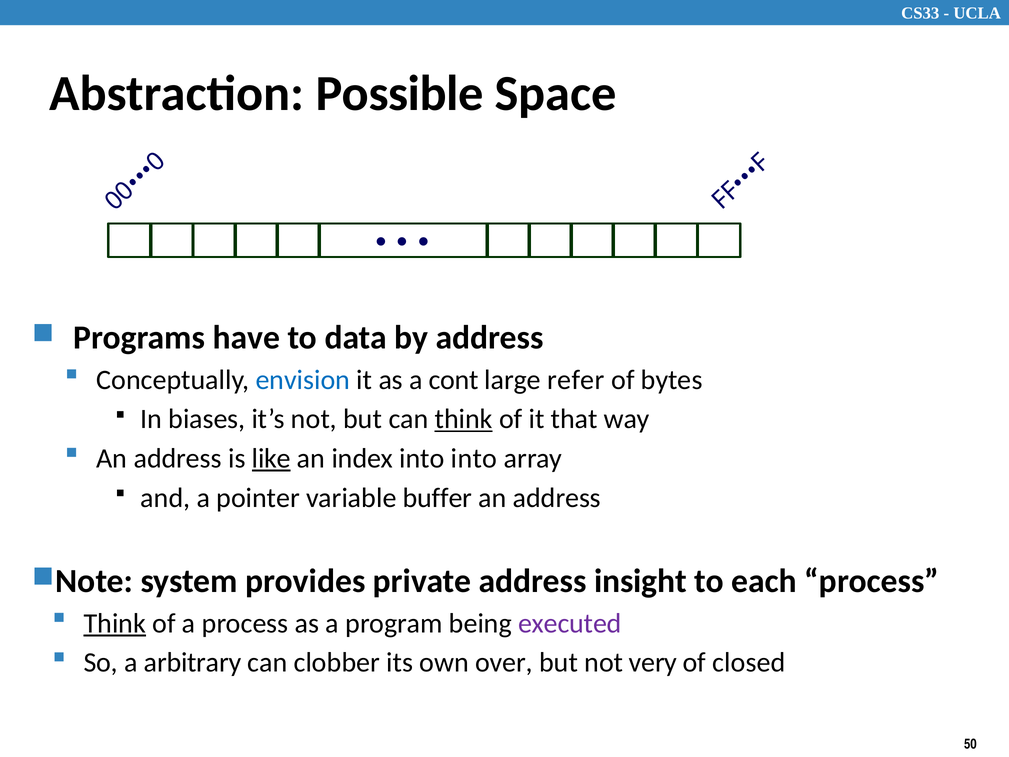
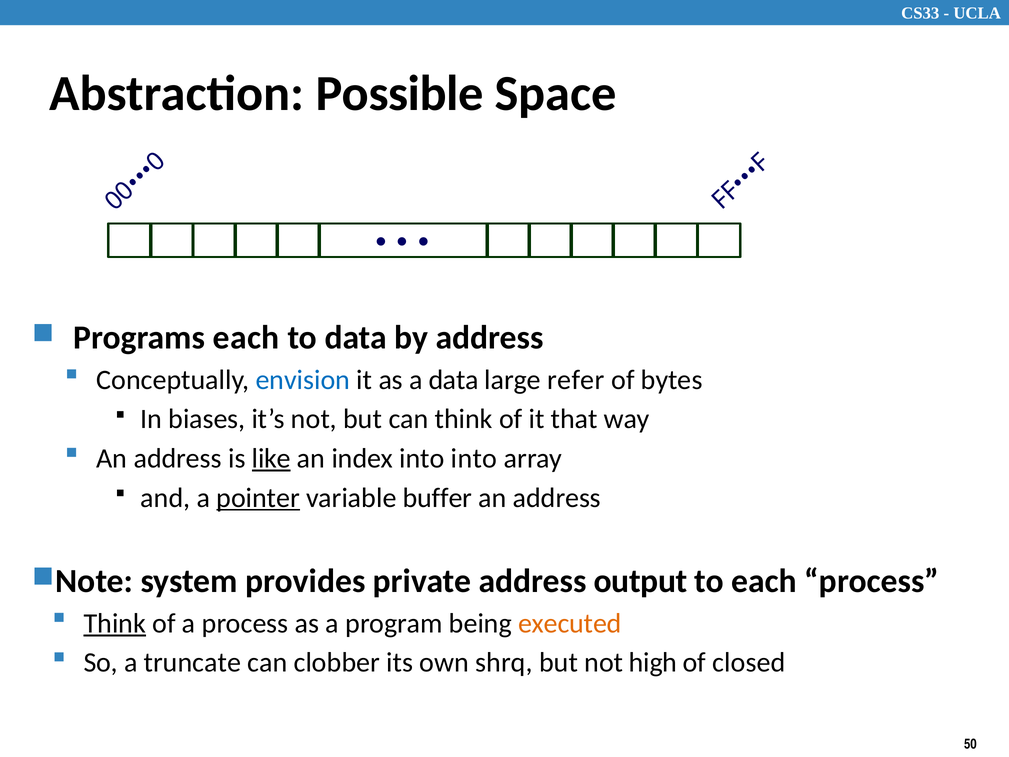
Programs have: have -> each (246, 338)
a cont: cont -> data (454, 380)
think underline: present -> none (464, 419)
pointer underline: none -> present (258, 498)
insight: insight -> output (640, 581)
executed colour: purple -> orange (570, 623)
arbitrary: arbitrary -> truncate (192, 662)
over: over -> shrq (504, 662)
very: very -> high (653, 662)
